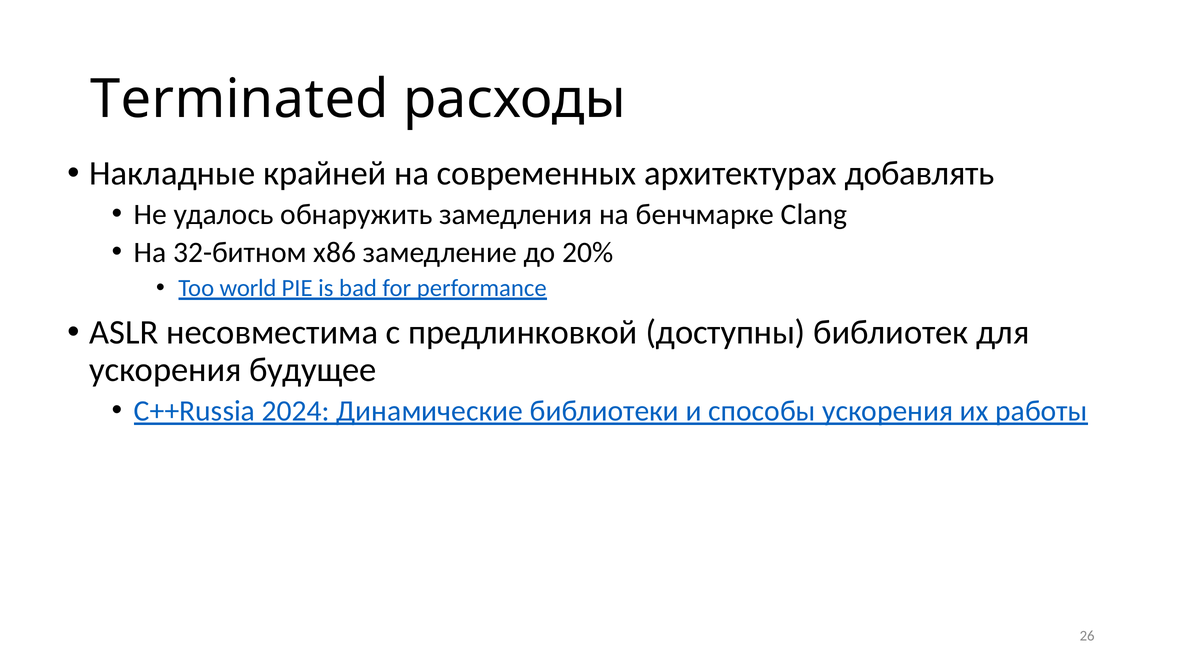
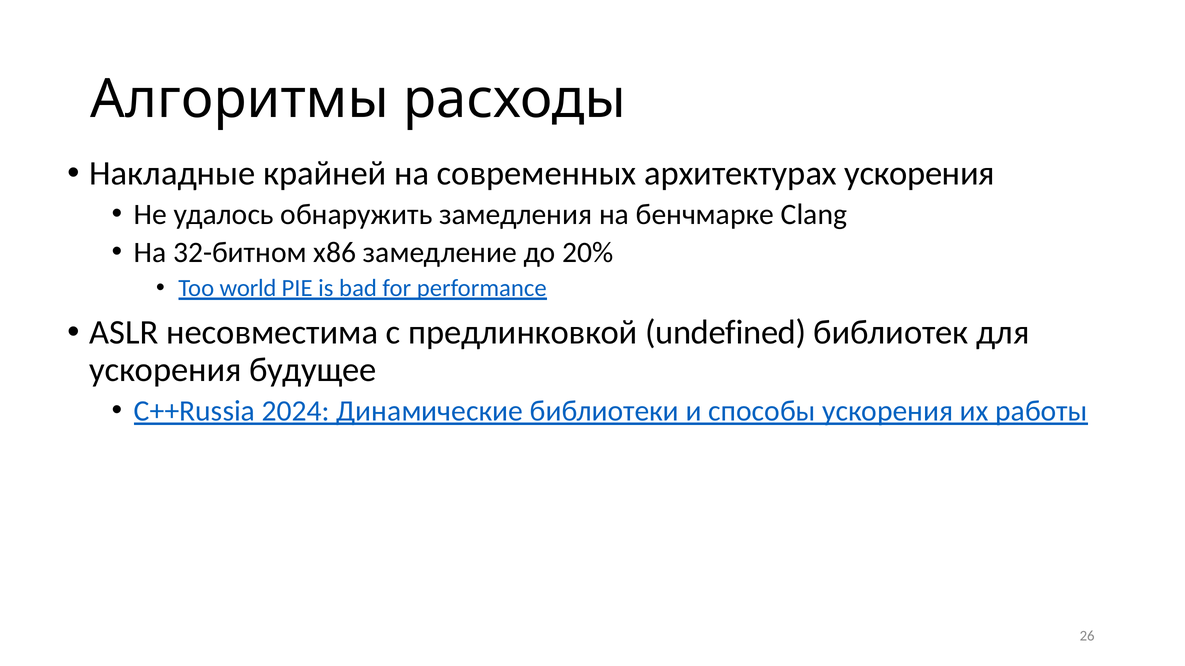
Terminated: Terminated -> Aлгоритмы (240, 100)
архитектурах добавлять: добавлять -> ускорения (919, 174)
доступны: доступны -> undefined (726, 333)
